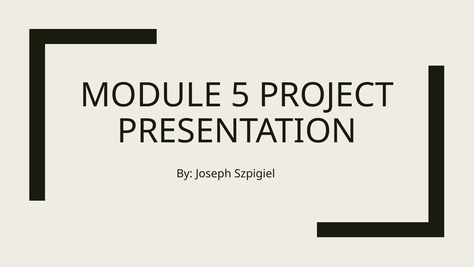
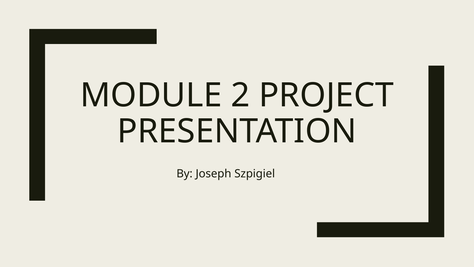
5: 5 -> 2 (240, 95)
